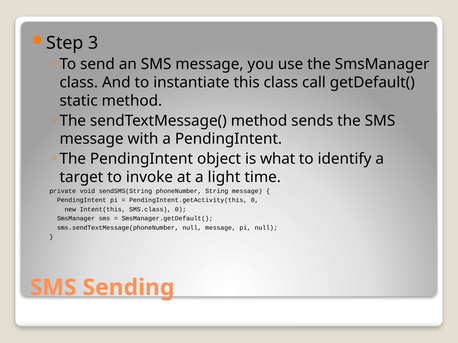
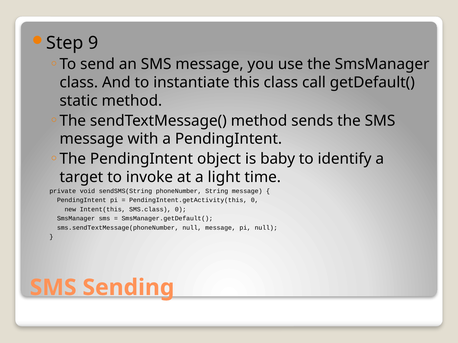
3: 3 -> 9 (93, 43)
what: what -> baby (278, 159)
